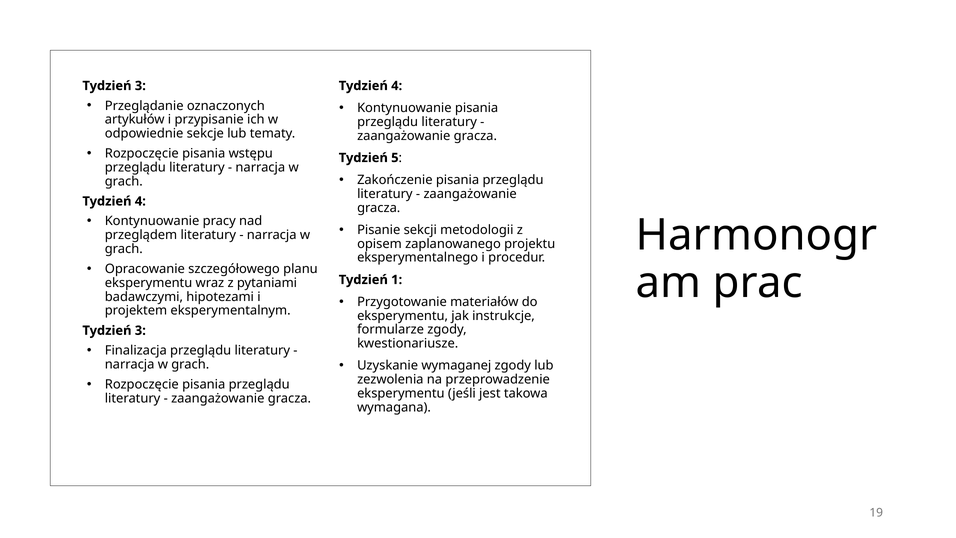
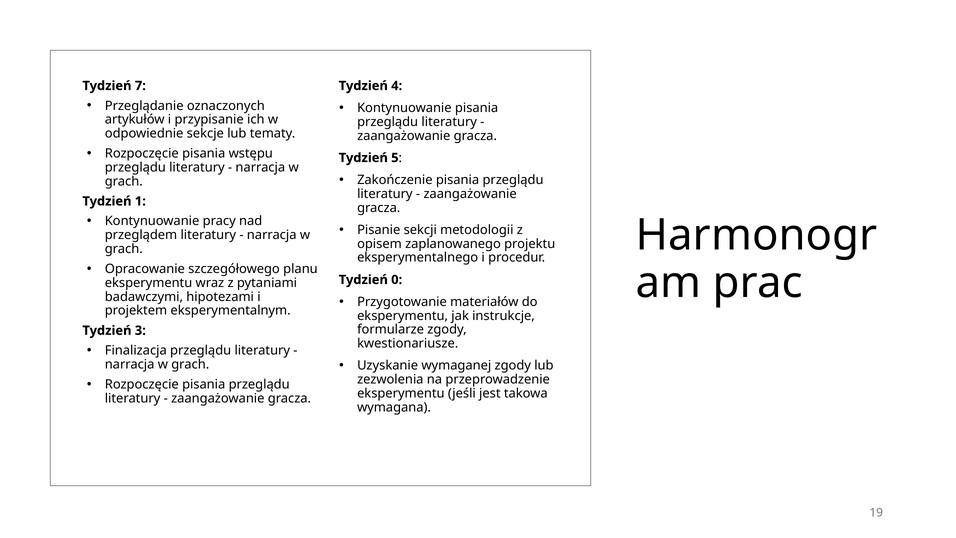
3: 3 -> 7 (140, 86)
4: 4 -> 1 (140, 201)
1: 1 -> 0 (397, 280)
